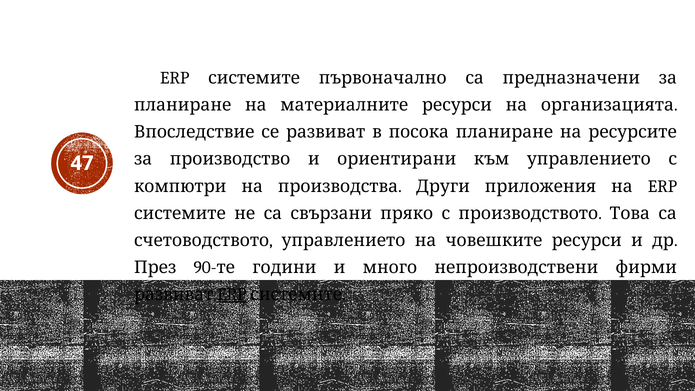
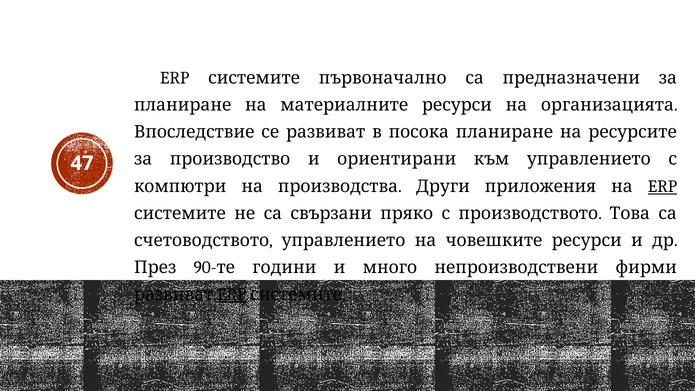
ERP underline: none -> present (662, 186)
